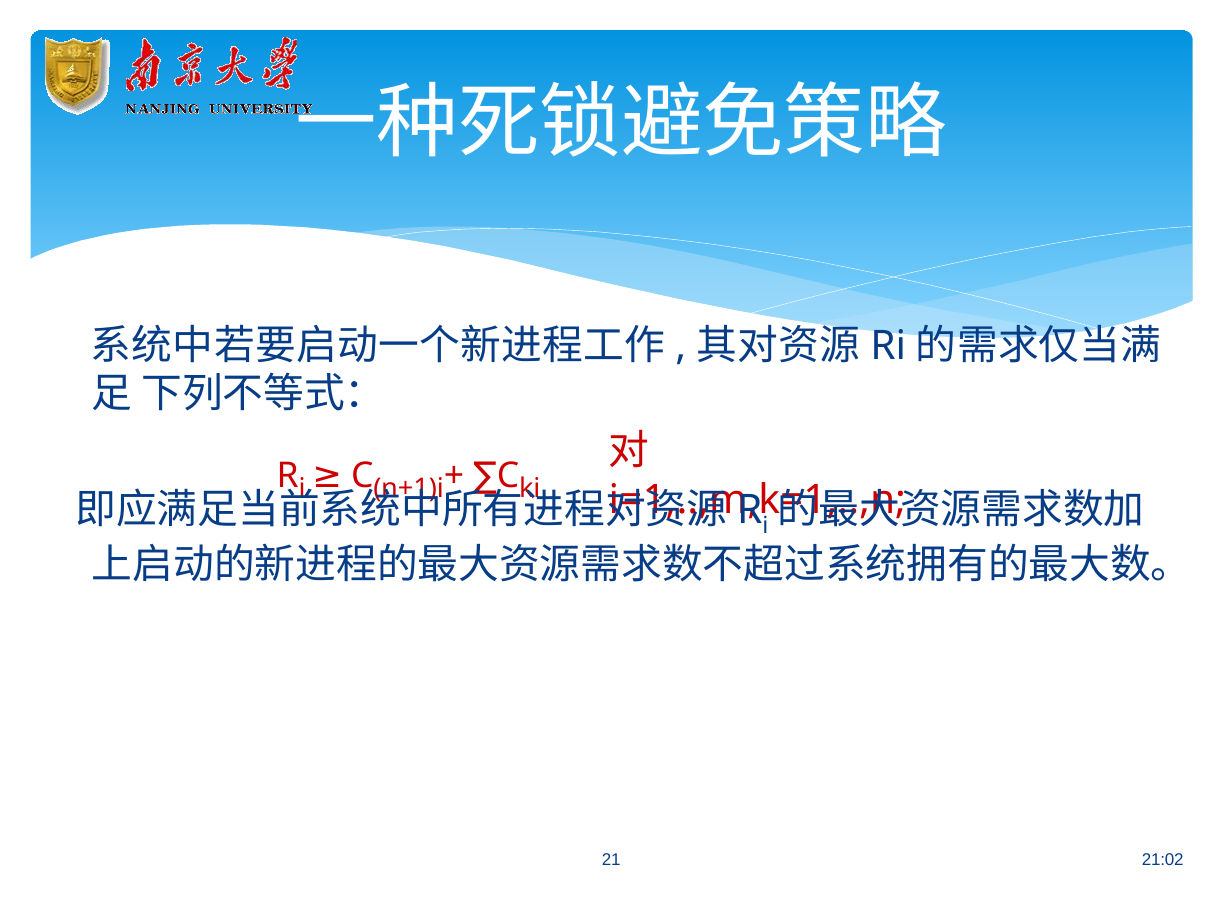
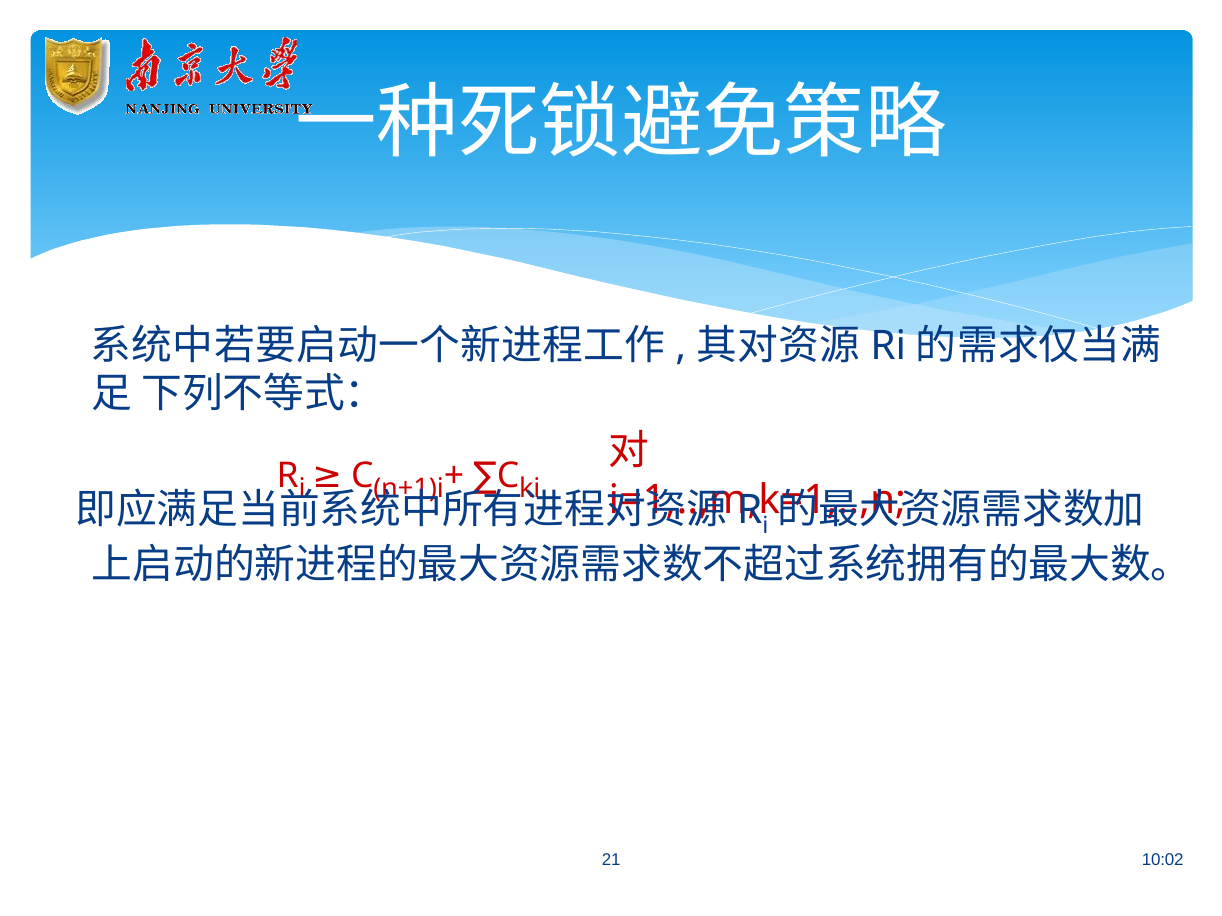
21:02: 21:02 -> 10:02 (1163, 860)
